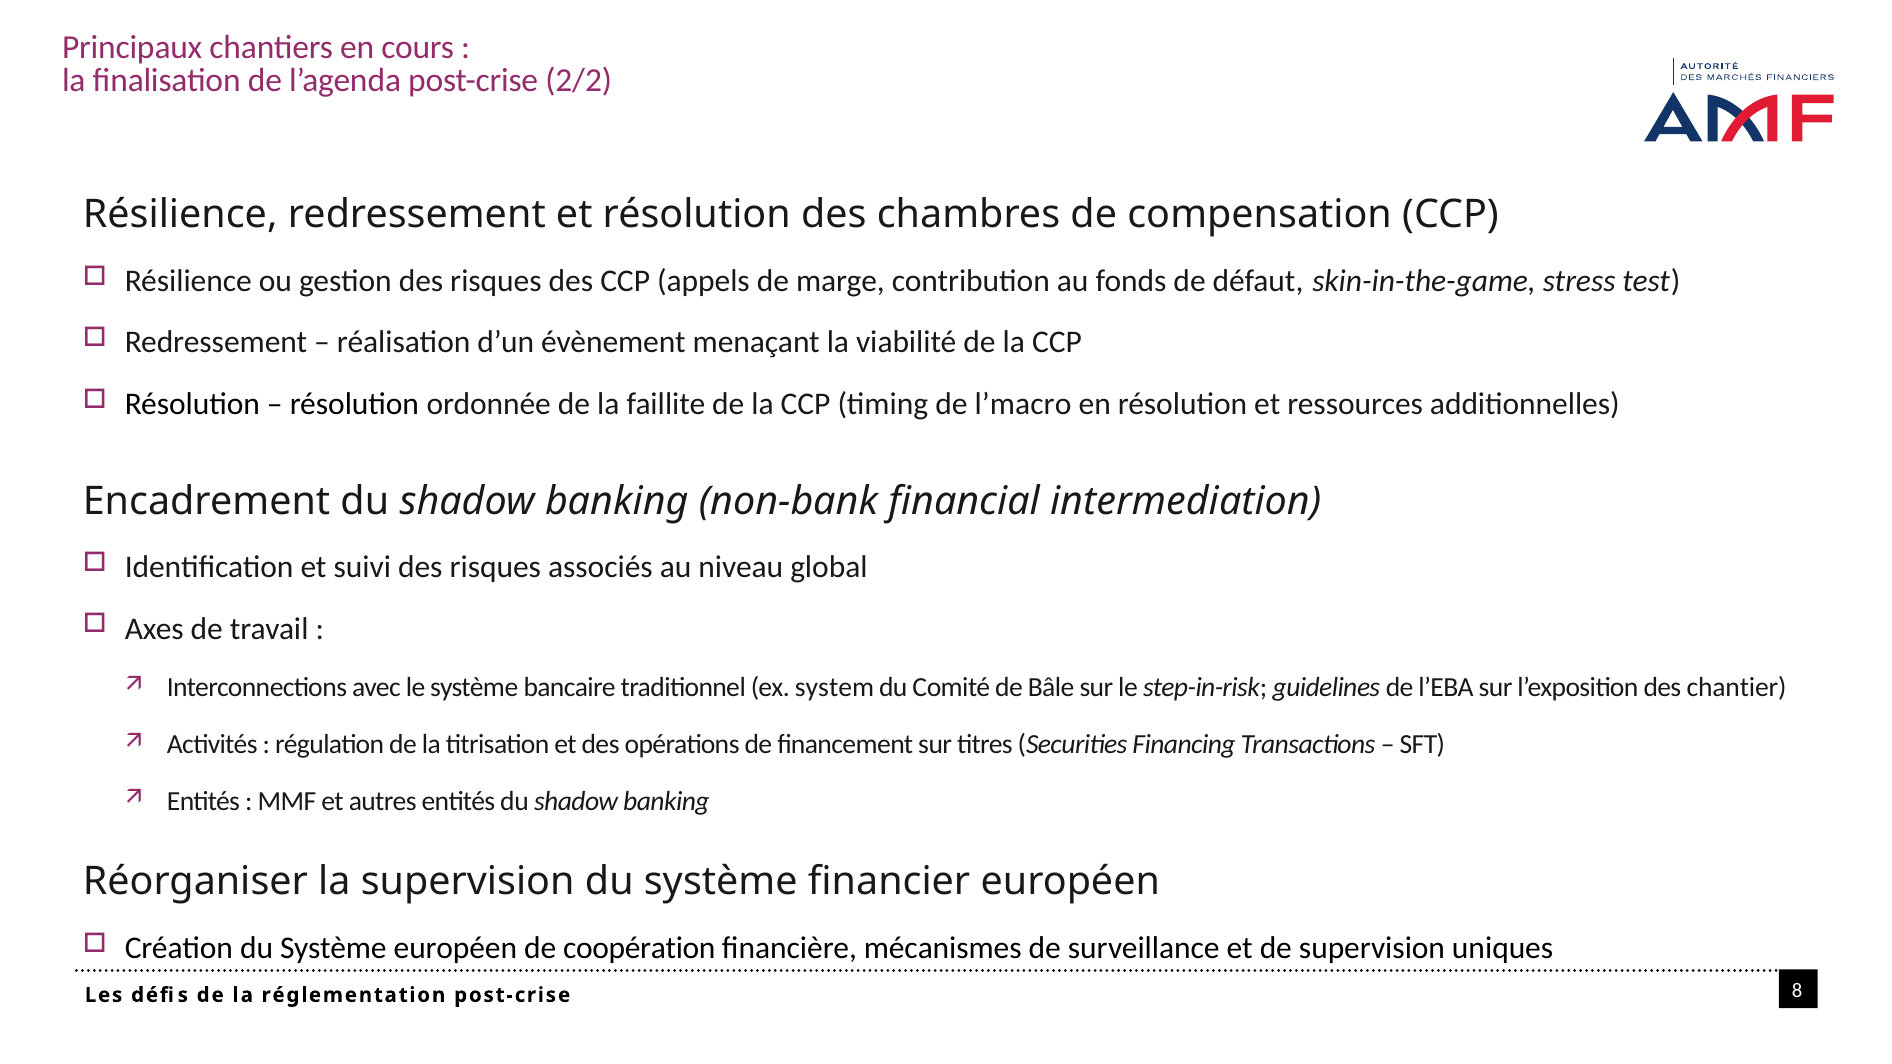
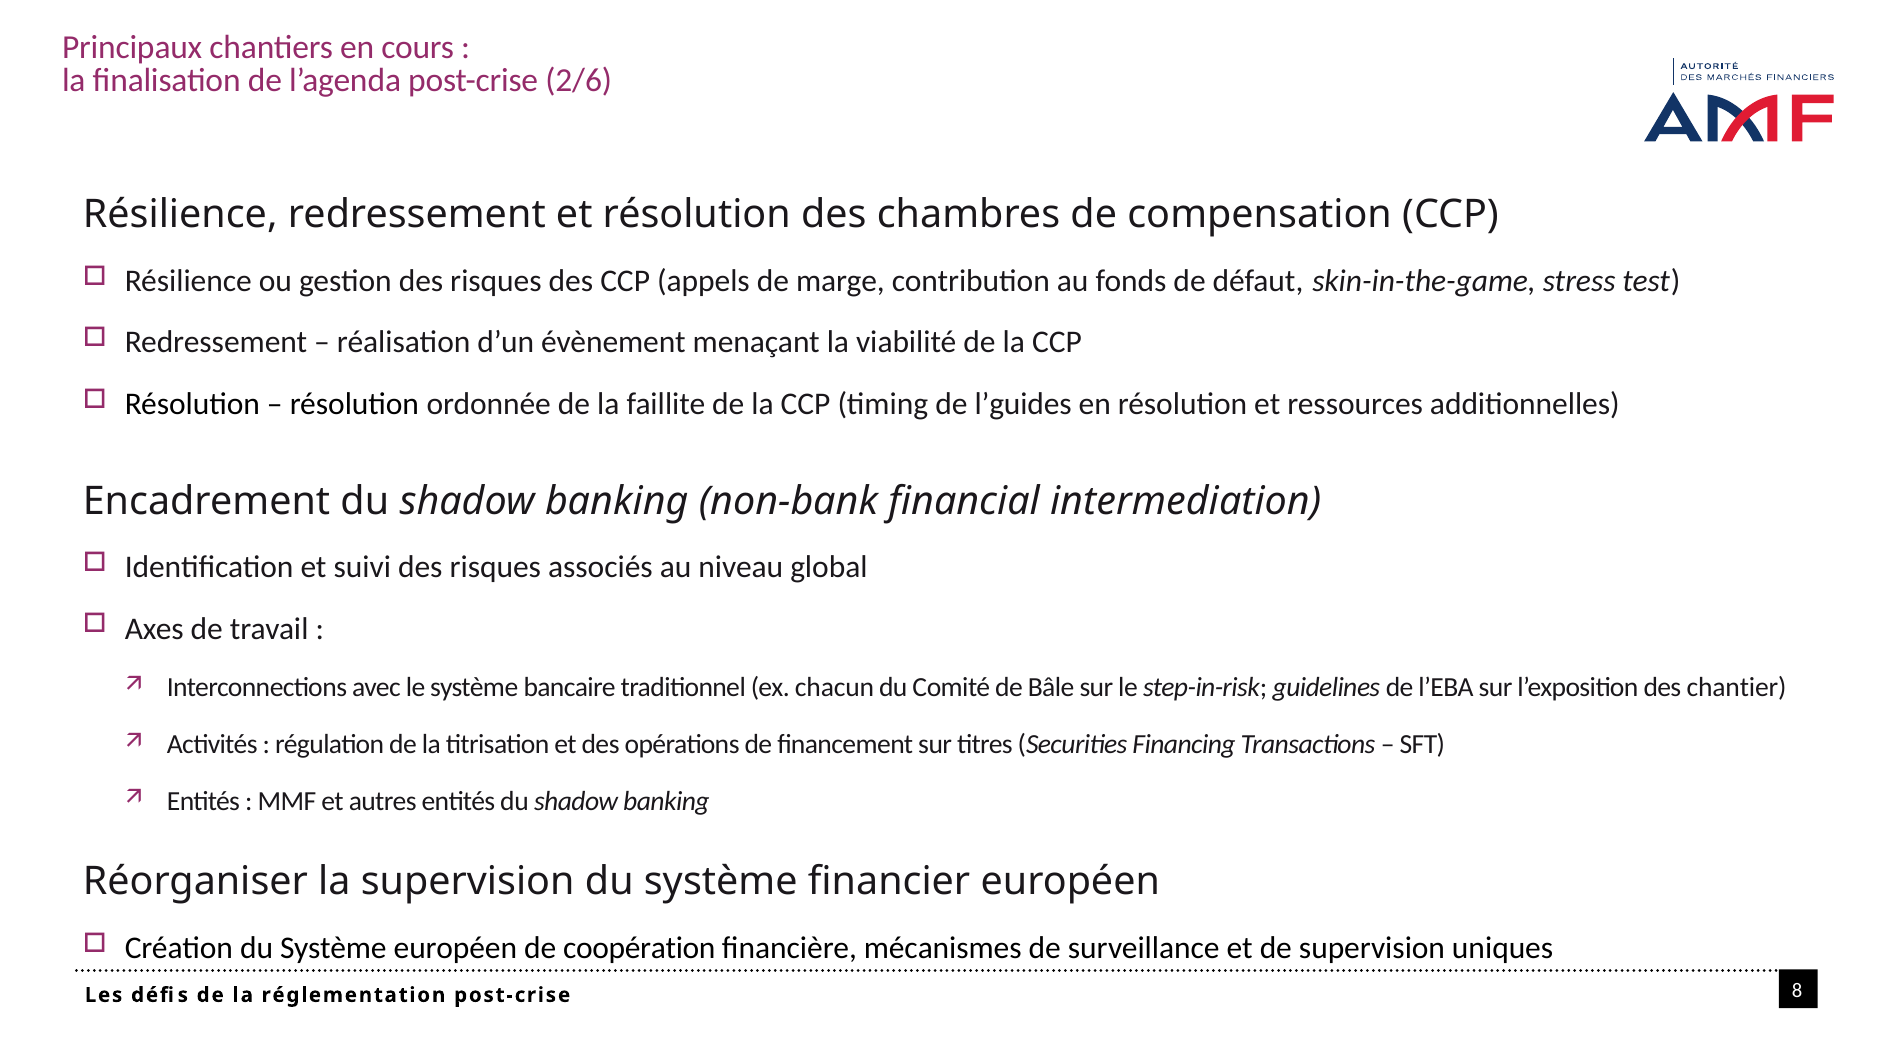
2/2: 2/2 -> 2/6 (579, 80)
l’macro: l’macro -> l’guides (1023, 404)
system: system -> chacun (835, 688)
